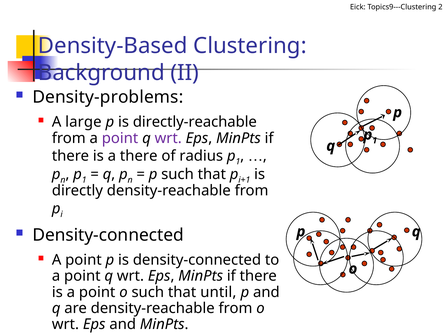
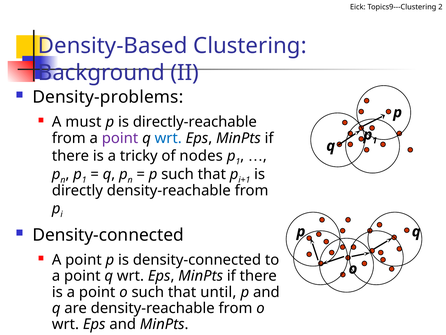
large: large -> must (83, 122)
wrt colour: purple -> blue (168, 138)
a there: there -> tricky (139, 156)
radius: radius -> nodes (201, 156)
